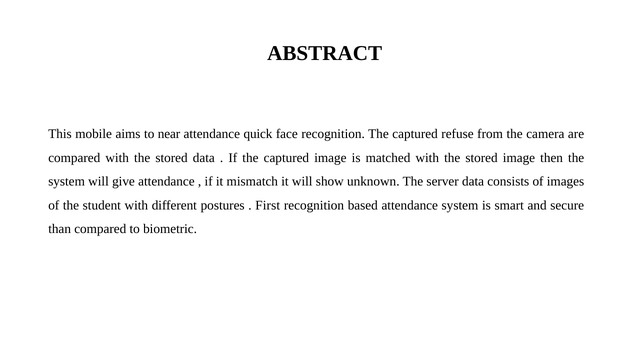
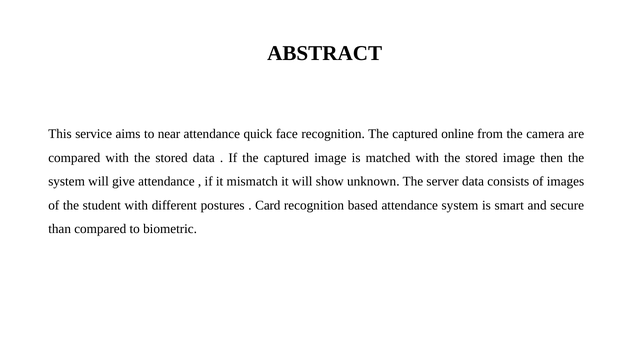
mobile: mobile -> service (94, 134)
refuse: refuse -> online (458, 134)
First: First -> Card (268, 205)
